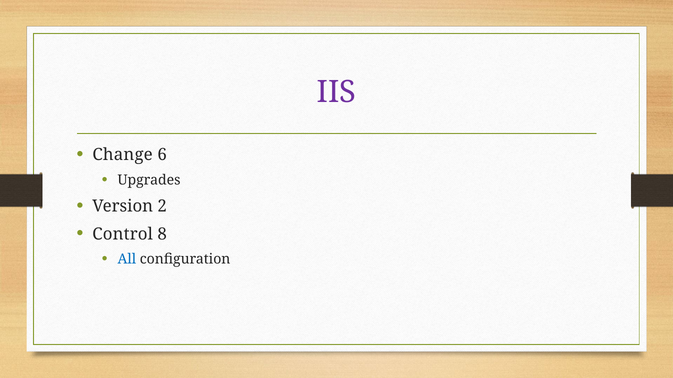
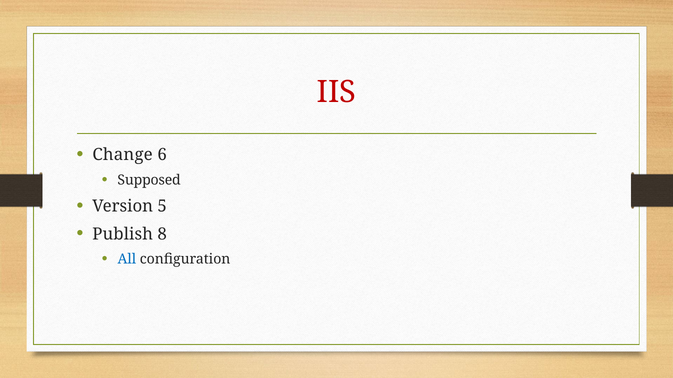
IIS colour: purple -> red (336, 92)
Upgrades: Upgrades -> Supposed (149, 180)
2: 2 -> 5 (162, 207)
Control: Control -> Publish (123, 234)
